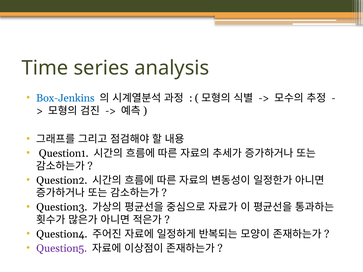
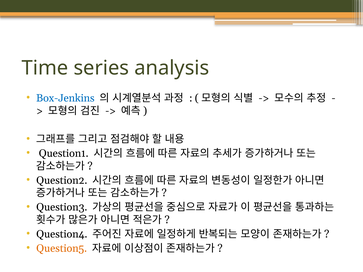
Question5 colour: purple -> orange (62, 249)
